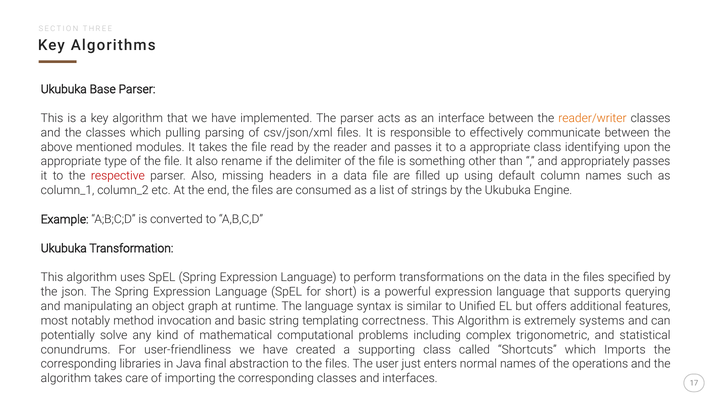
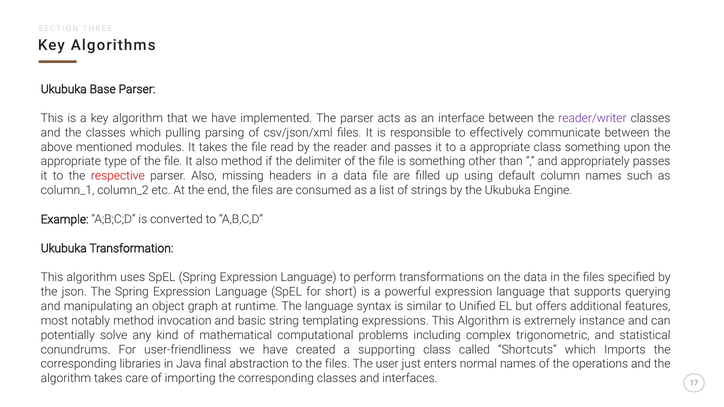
reader/writer colour: orange -> purple (592, 118)
class identifying: identifying -> something (592, 147)
also rename: rename -> method (242, 162)
correctness: correctness -> expressions (395, 321)
systems: systems -> instance (602, 321)
